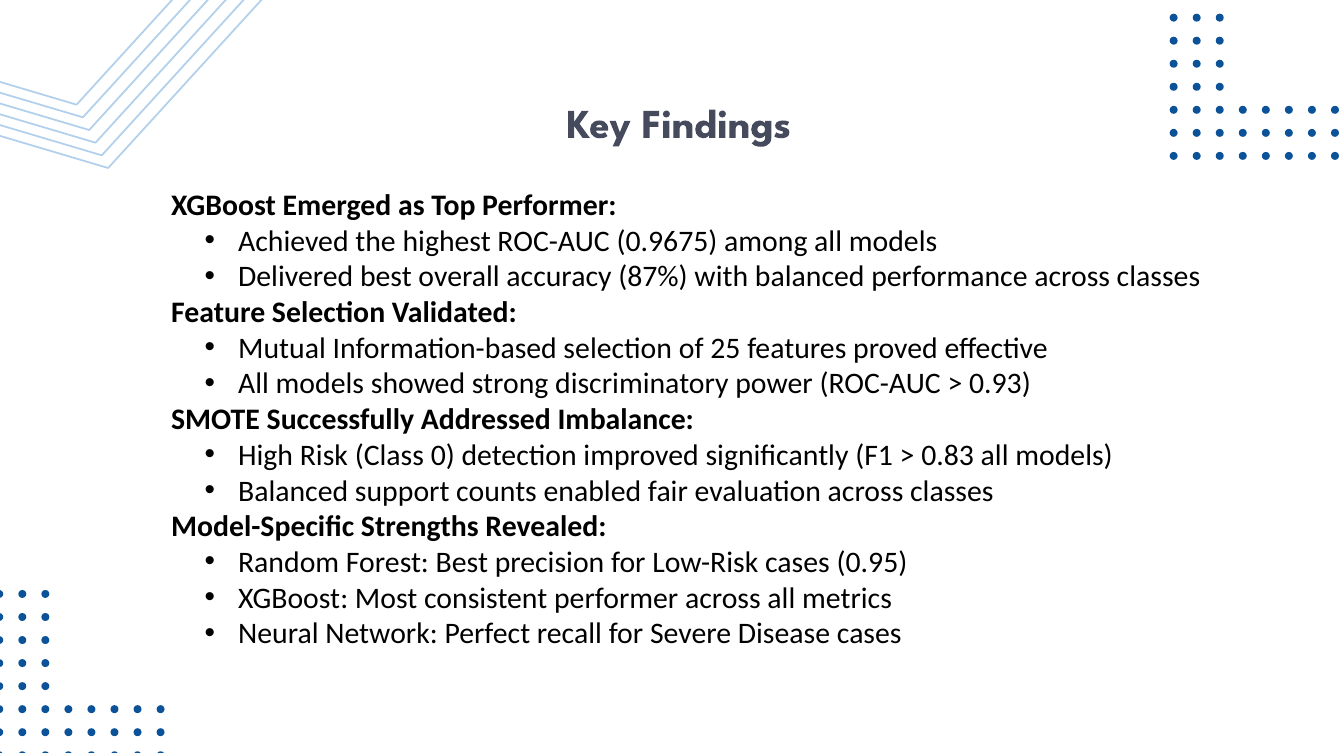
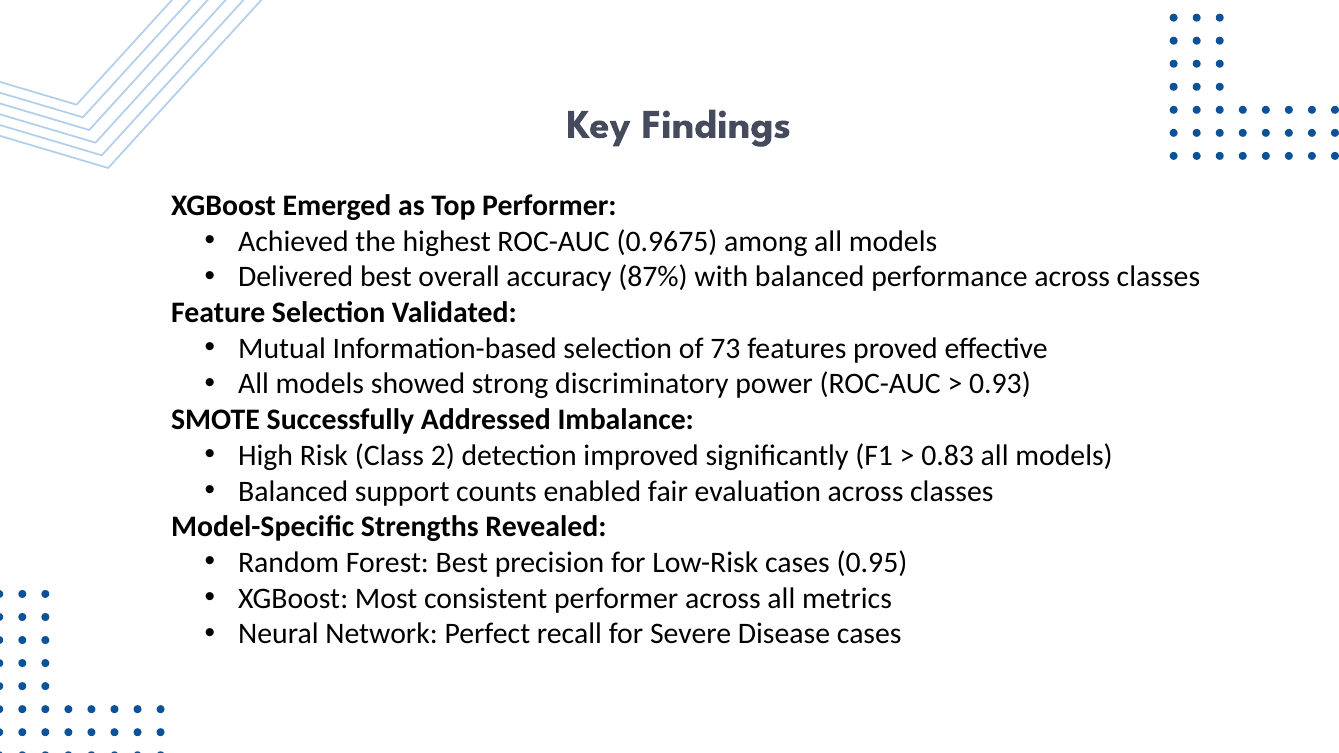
25: 25 -> 73 (725, 349)
0: 0 -> 2 (443, 456)
